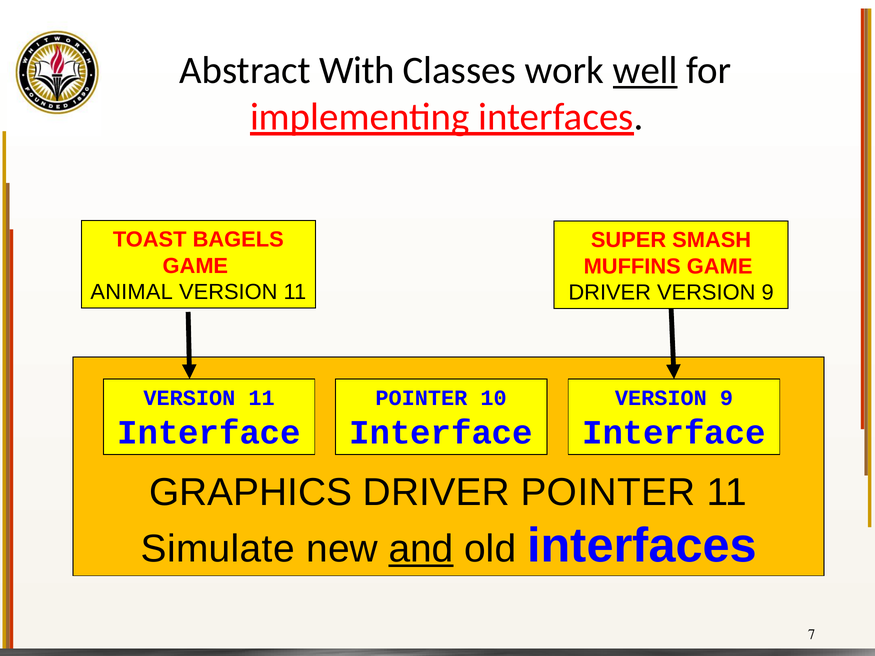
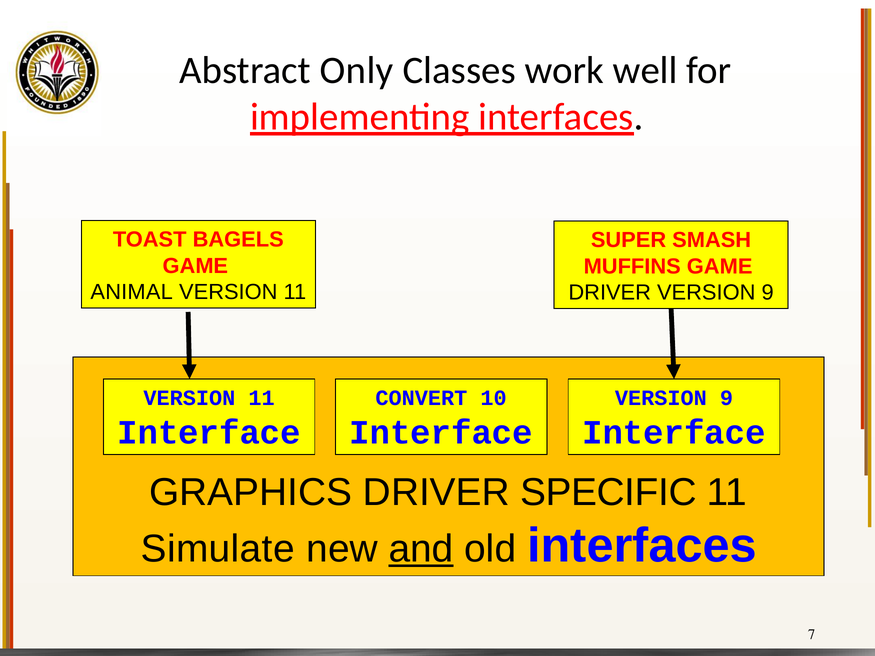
With: With -> Only (357, 70)
well underline: present -> none (645, 70)
POINTER: POINTER -> CONVERT (421, 398)
DRIVER POINTER: POINTER -> SPECIFIC (608, 493)
